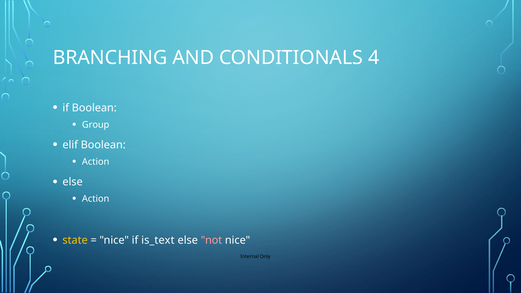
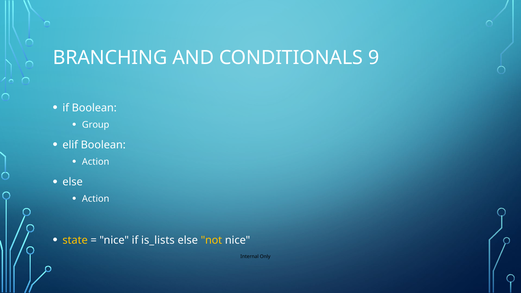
4: 4 -> 9 (374, 58)
is_text: is_text -> is_lists (158, 240)
not colour: pink -> yellow (211, 240)
